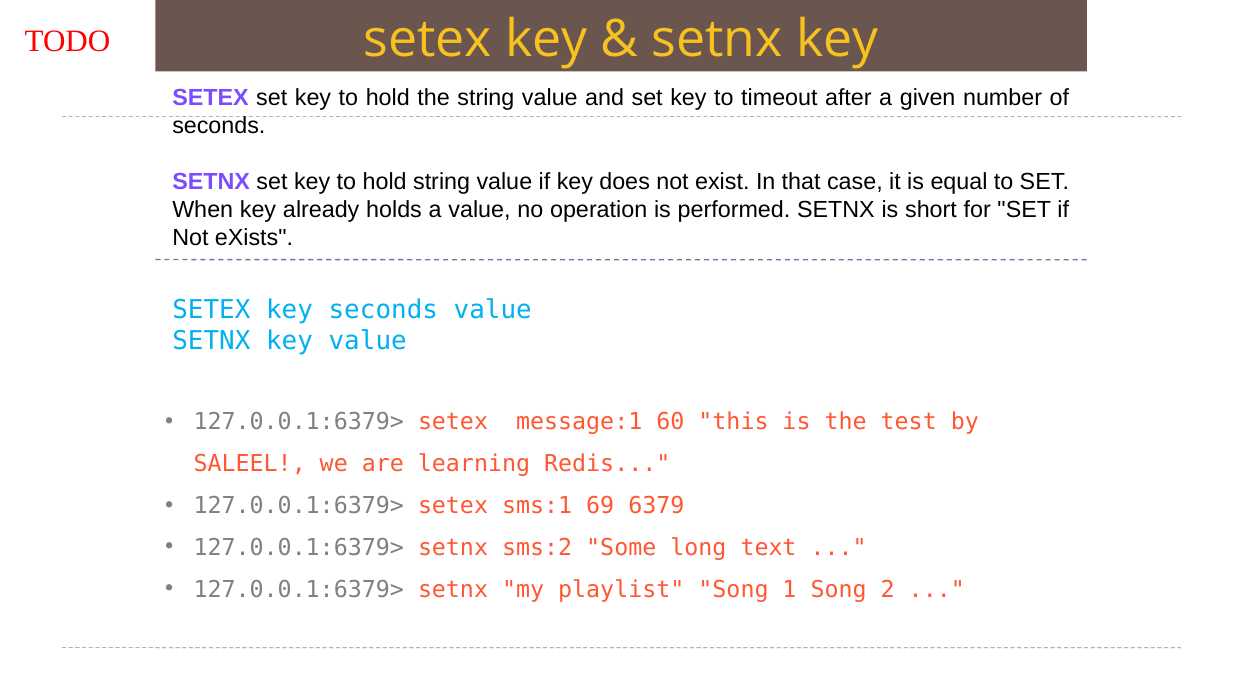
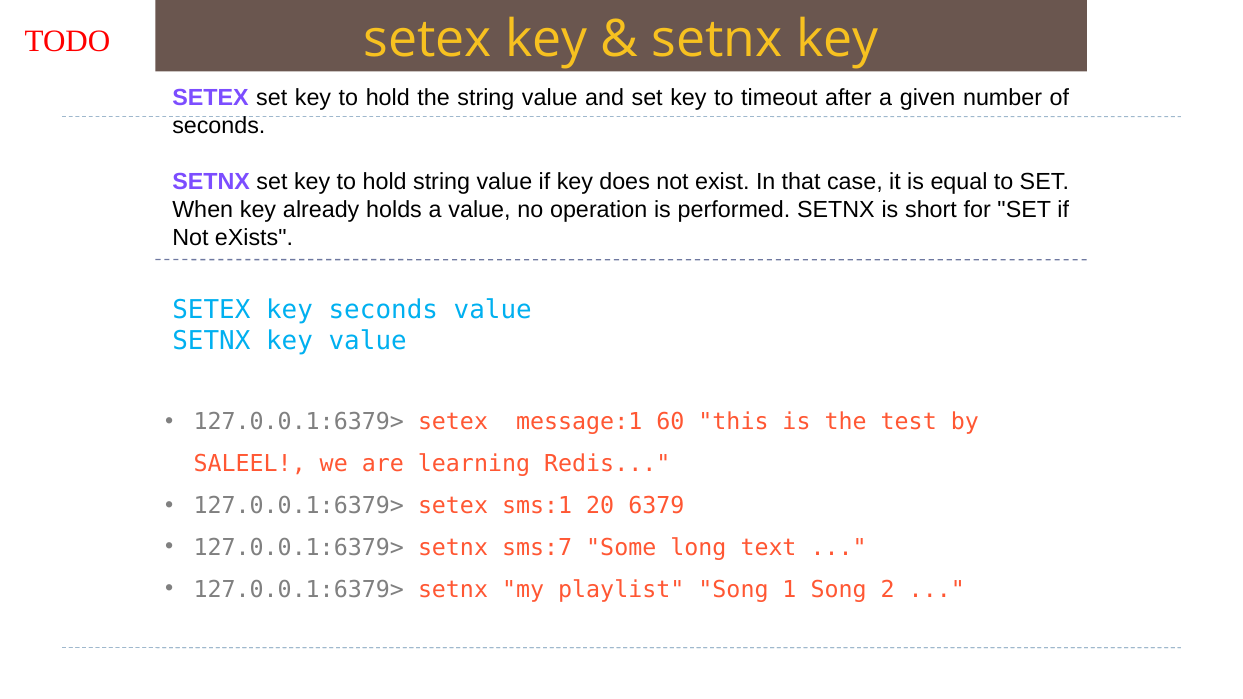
69: 69 -> 20 (600, 506)
sms:2: sms:2 -> sms:7 (537, 548)
